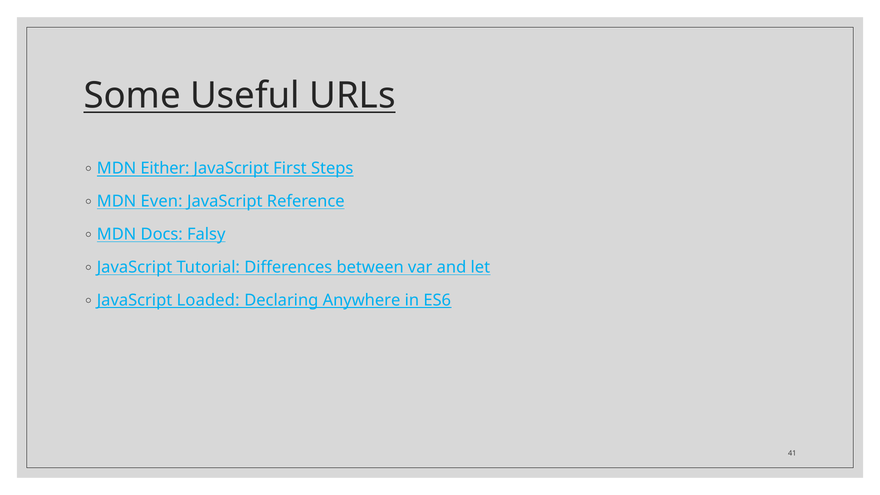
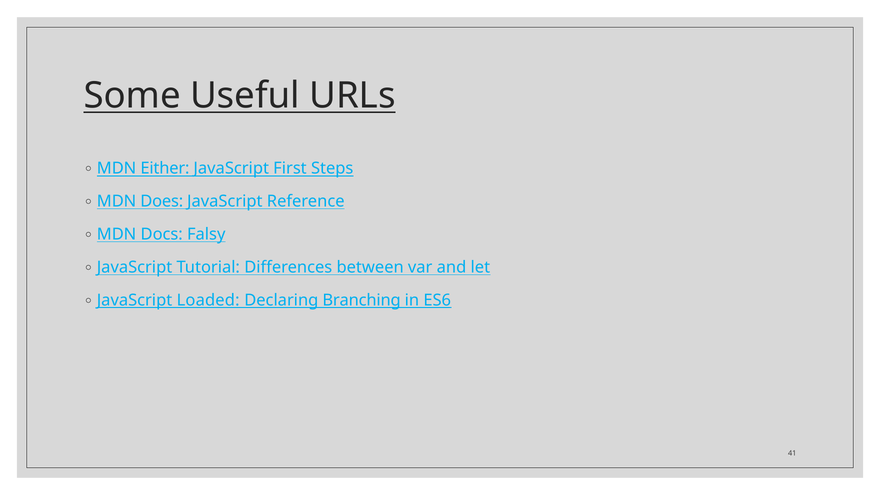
Even: Even -> Does (162, 201)
Anywhere: Anywhere -> Branching (362, 300)
